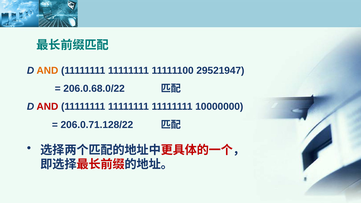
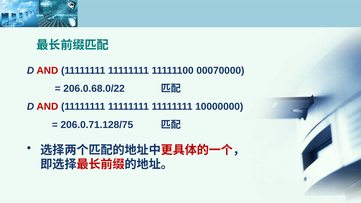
AND colour: orange -> red (47, 71)
29521947: 29521947 -> 00070000 (220, 71)
206.0.71.128/22: 206.0.71.128/22 -> 206.0.71.128/75 (97, 125)
